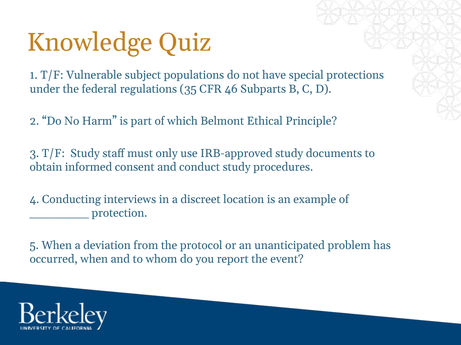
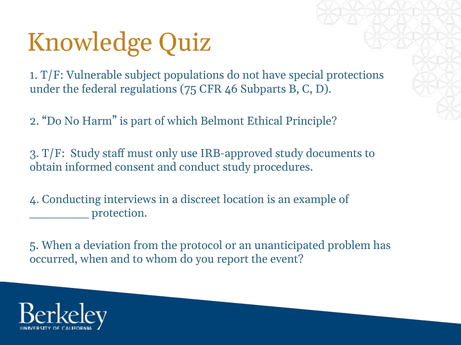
35: 35 -> 75 (188, 89)
